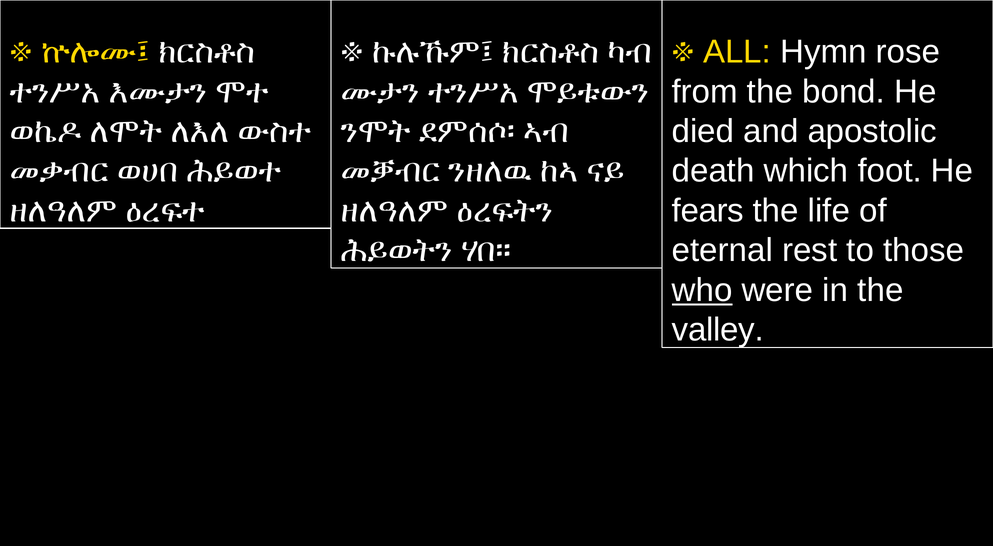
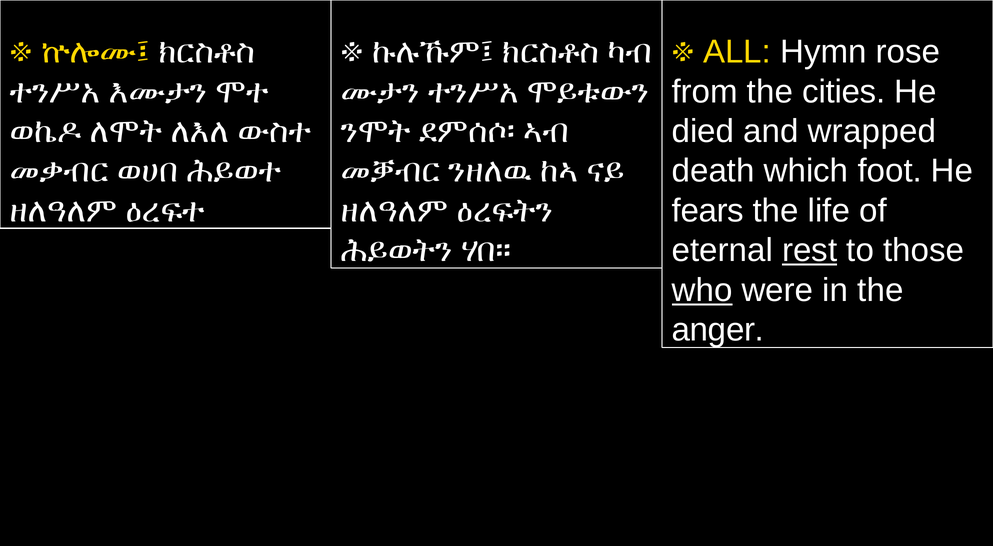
bond: bond -> cities (844, 92)
apostolic: apostolic -> wrapped (872, 131)
rest underline: none -> present (810, 251)
valley: valley -> anger (718, 330)
